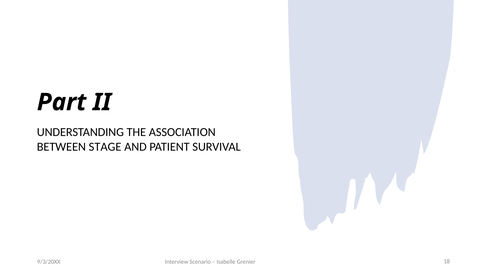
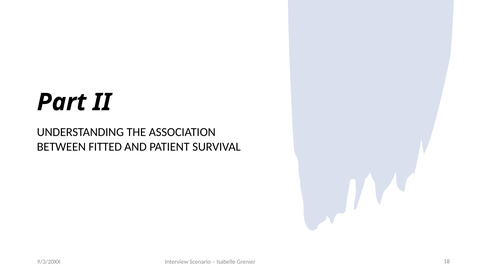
STAGE: STAGE -> FITTED (105, 147)
